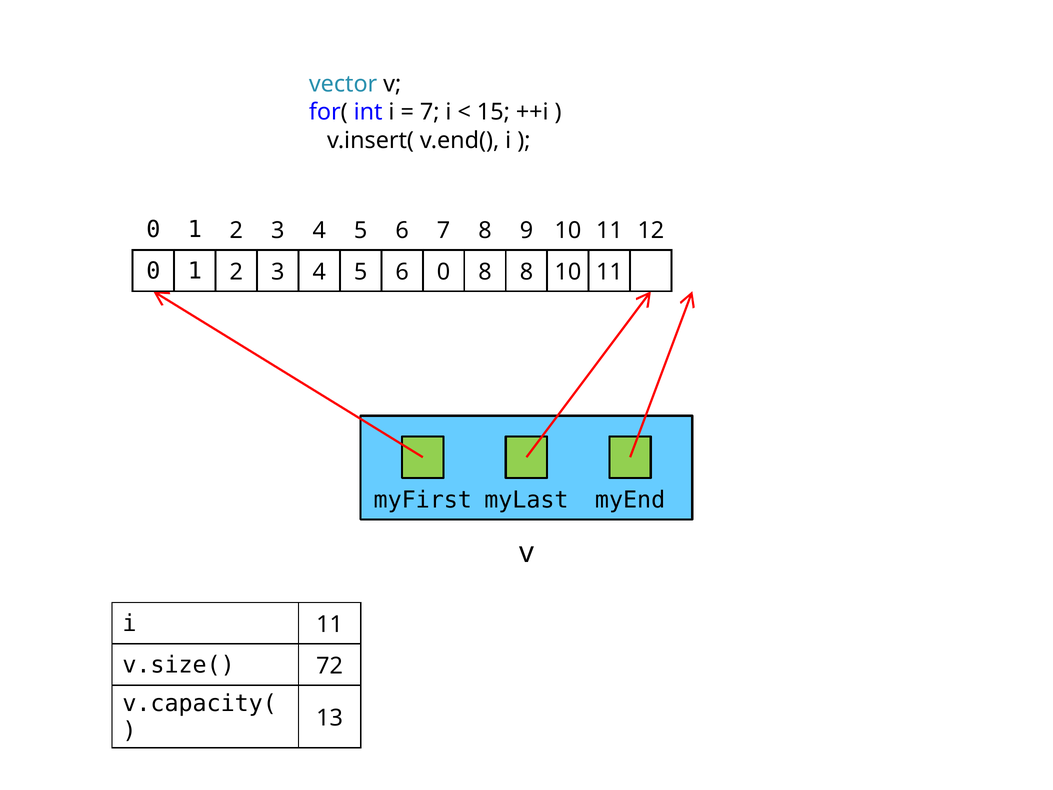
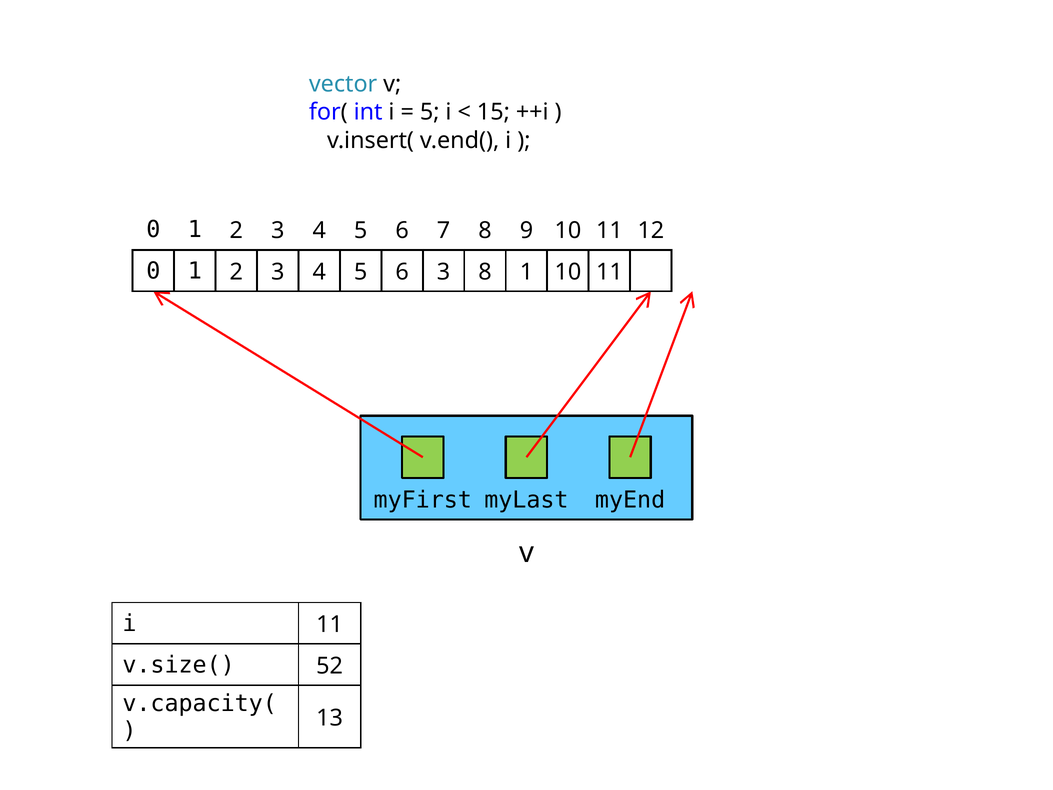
7: 7 -> 5 (430, 112)
6 0: 0 -> 3 (444, 272)
8 8: 8 -> 1 (526, 272)
72: 72 -> 52 (330, 666)
